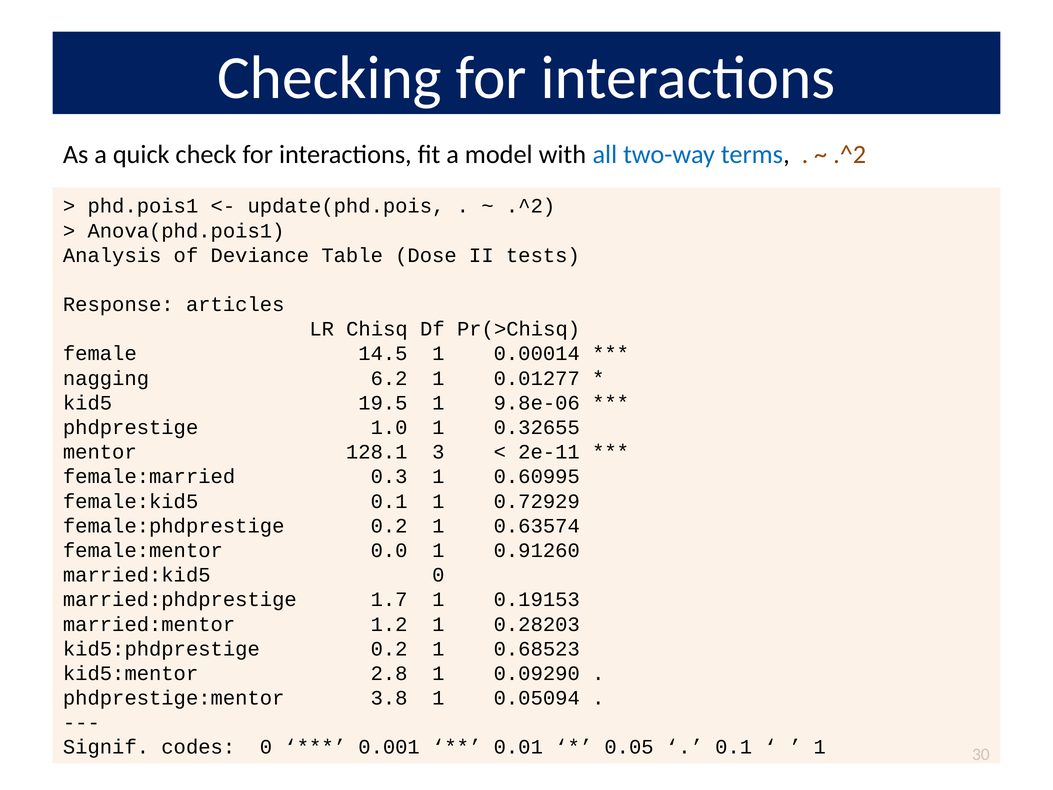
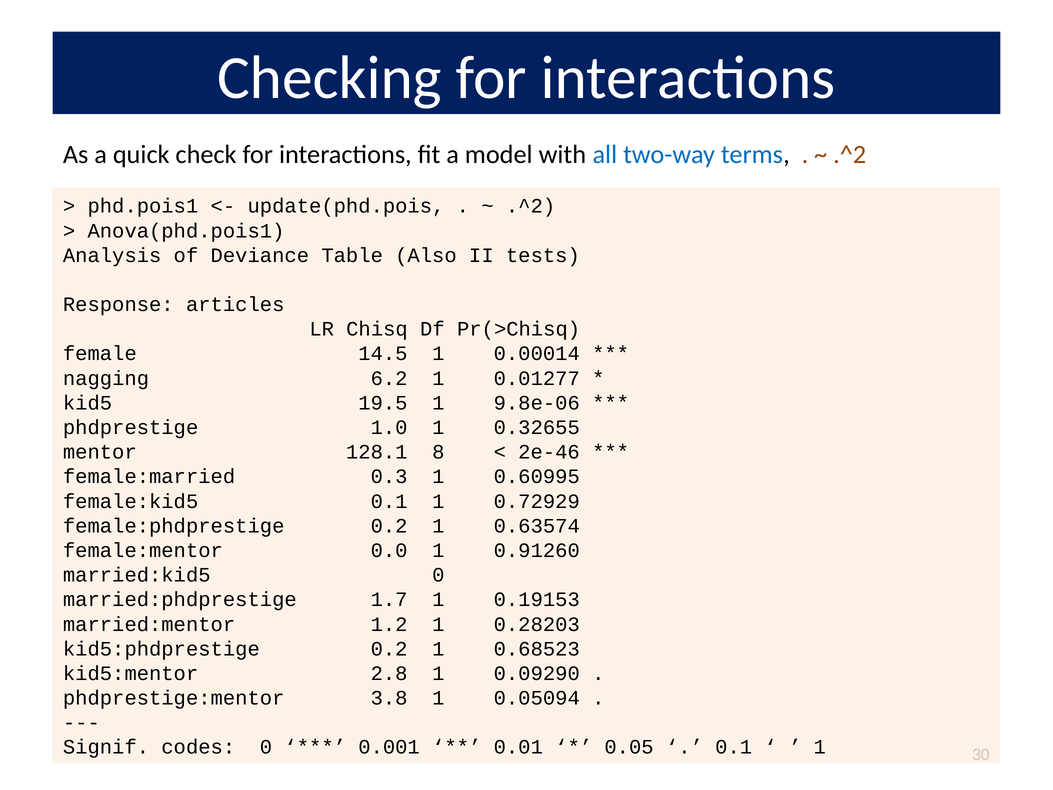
Dose: Dose -> Also (426, 255)
3: 3 -> 8 (438, 452)
2e-11: 2e-11 -> 2e-46 (549, 452)
